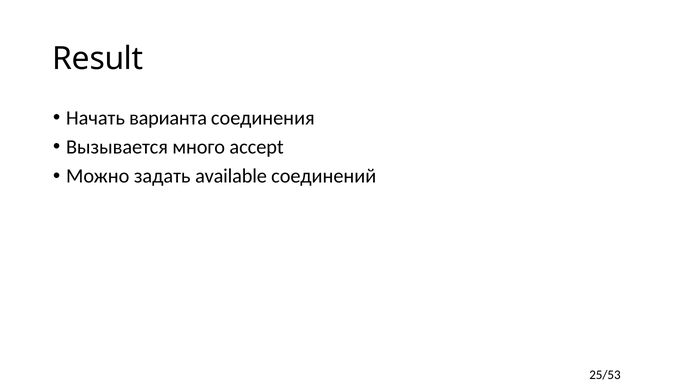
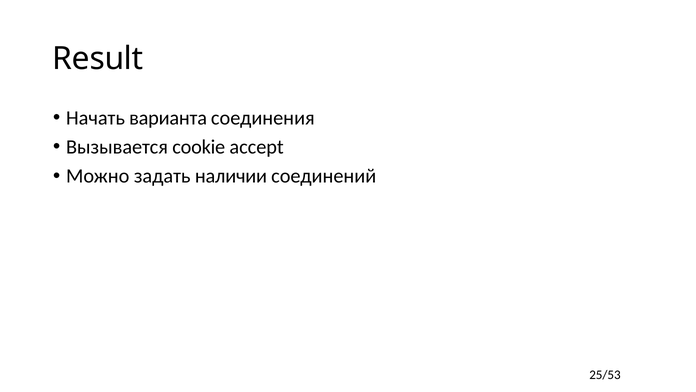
много: много -> cookie (199, 147)
available: available -> наличии (231, 176)
